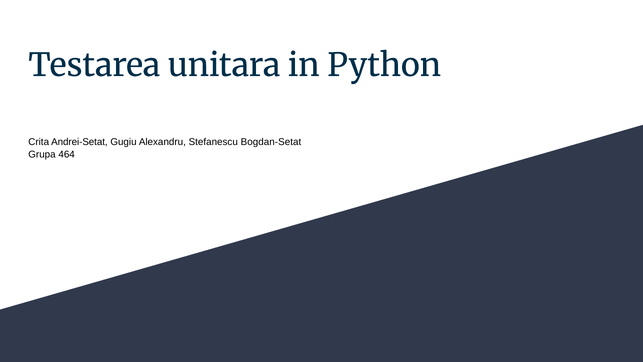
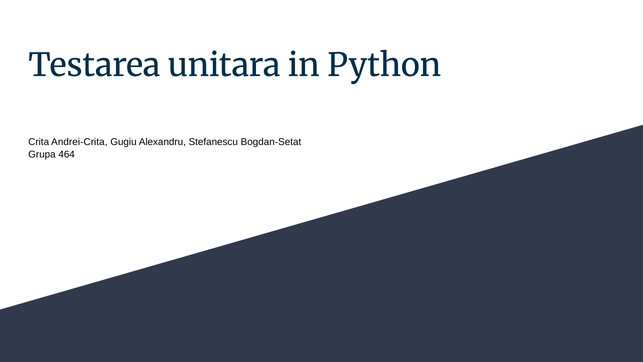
Andrei-Setat: Andrei-Setat -> Andrei-Crita (79, 142)
